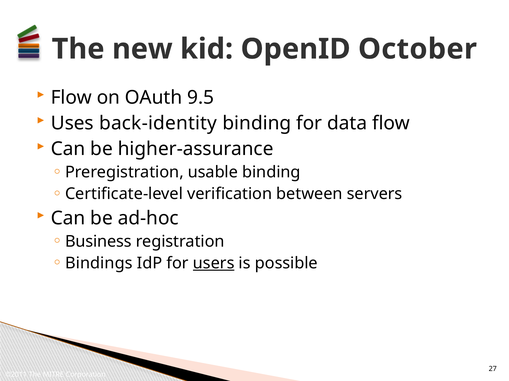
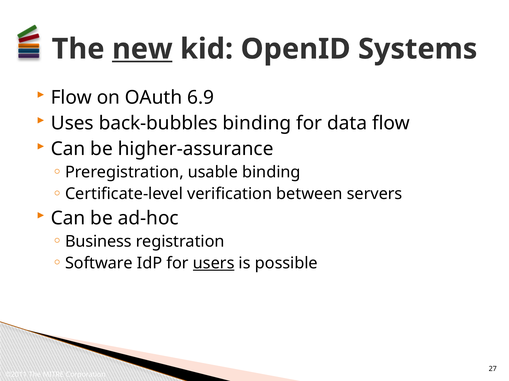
new underline: none -> present (142, 49)
October: October -> Systems (418, 49)
9.5: 9.5 -> 6.9 (201, 98)
back-identity: back-identity -> back-bubbles (158, 124)
Bindings: Bindings -> Software (99, 264)
